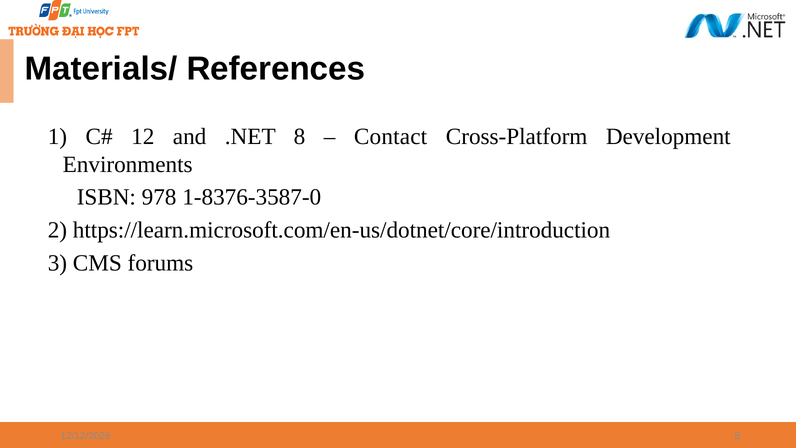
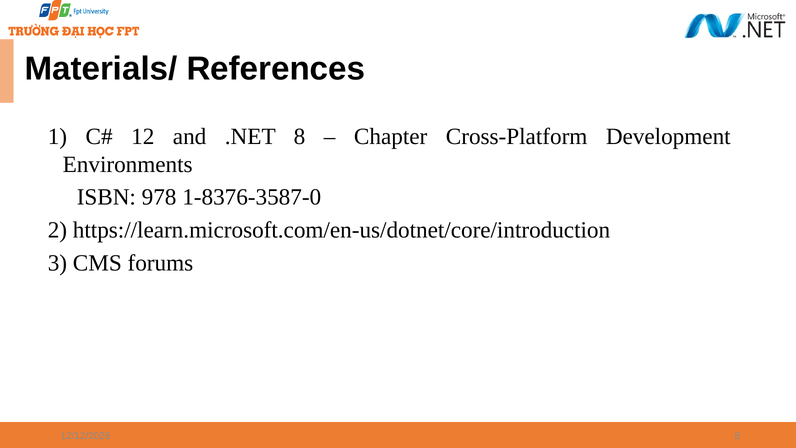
Contact: Contact -> Chapter (391, 136)
